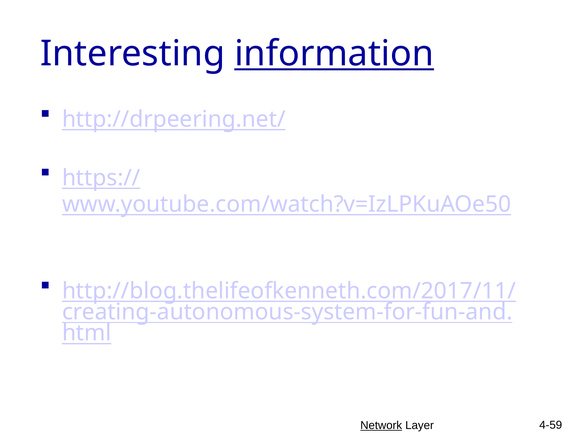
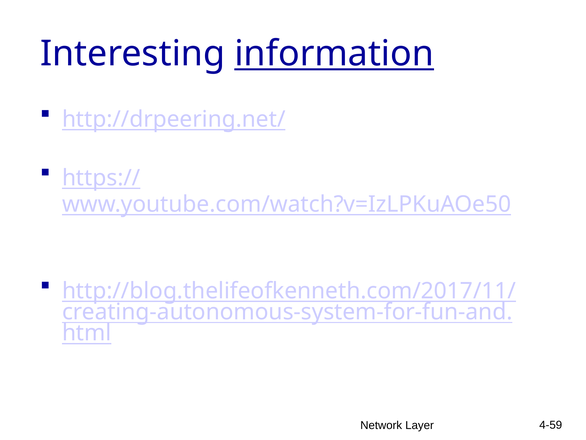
Network underline: present -> none (381, 425)
